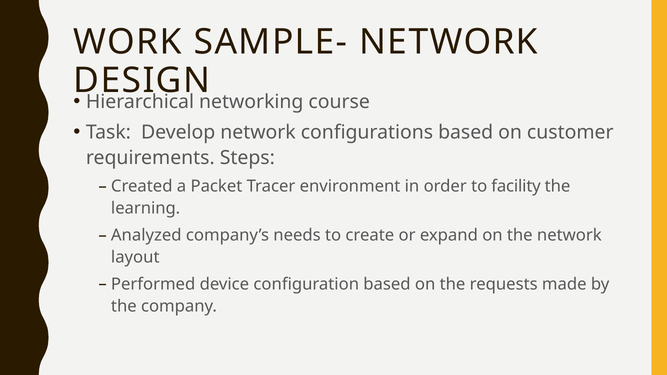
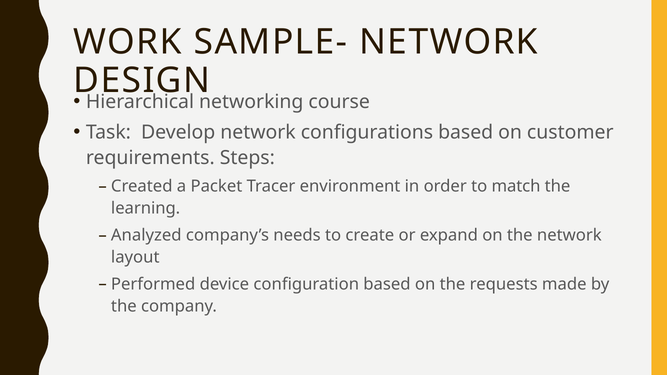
facility: facility -> match (516, 186)
